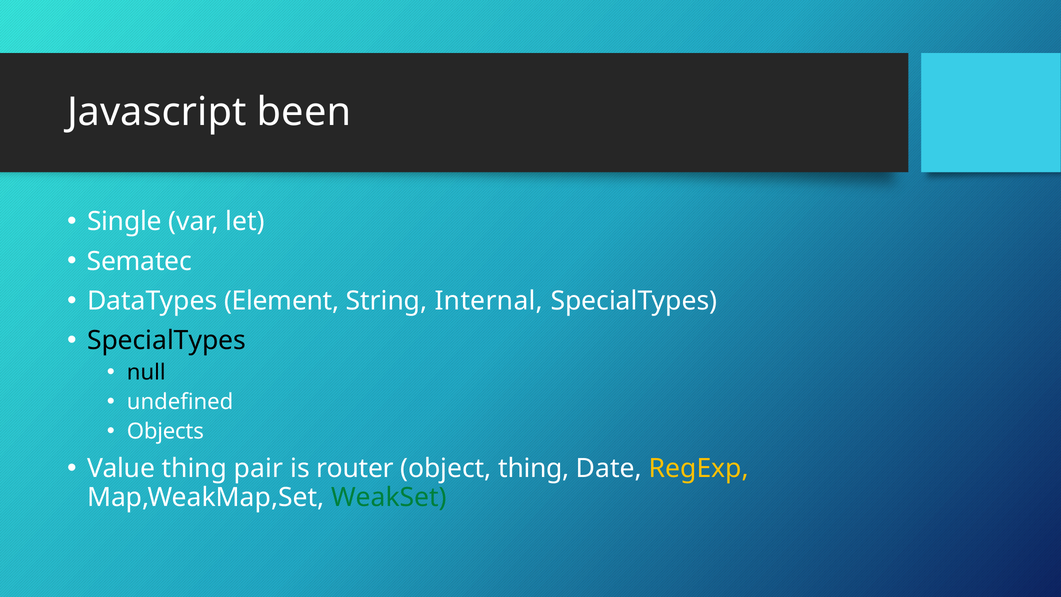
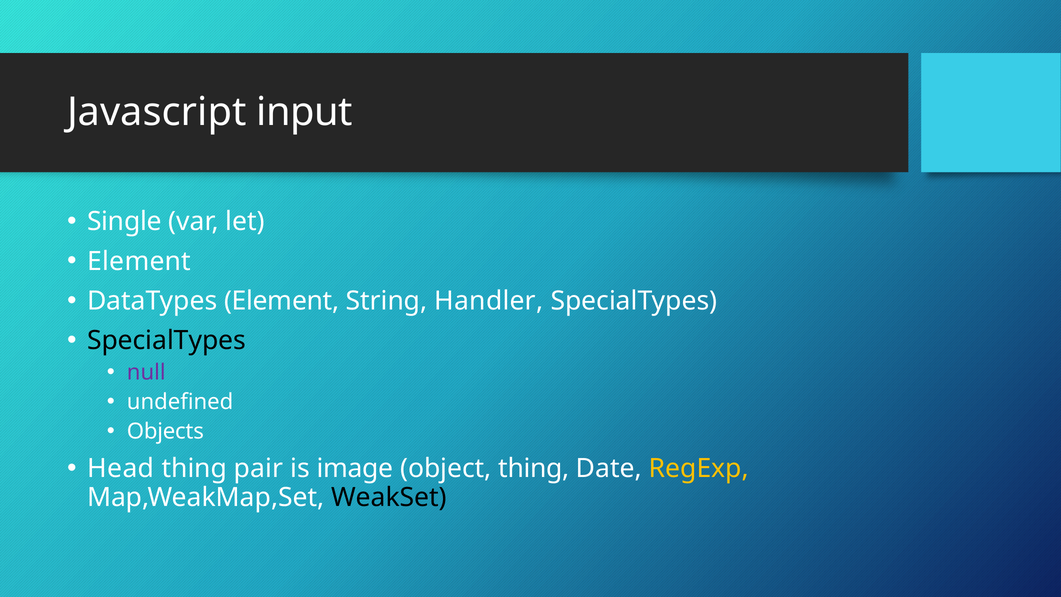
been: been -> input (304, 112)
Sematec: Sematec -> Element (139, 261)
Internal: Internal -> Handler (489, 301)
null colour: black -> purple (146, 372)
Value: Value -> Head (121, 469)
router: router -> image (355, 469)
WeakSet colour: green -> black (389, 497)
